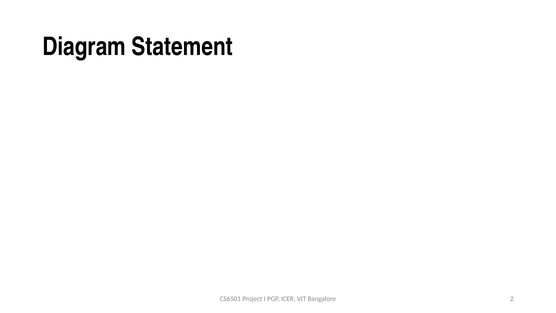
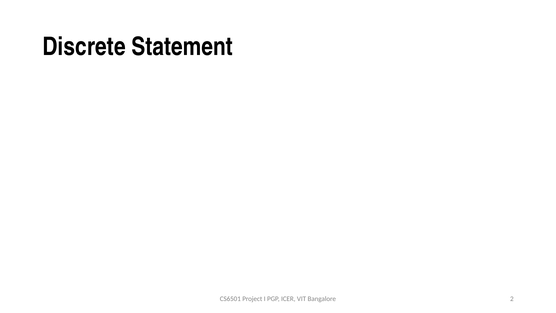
Diagram: Diagram -> Discrete (84, 47)
